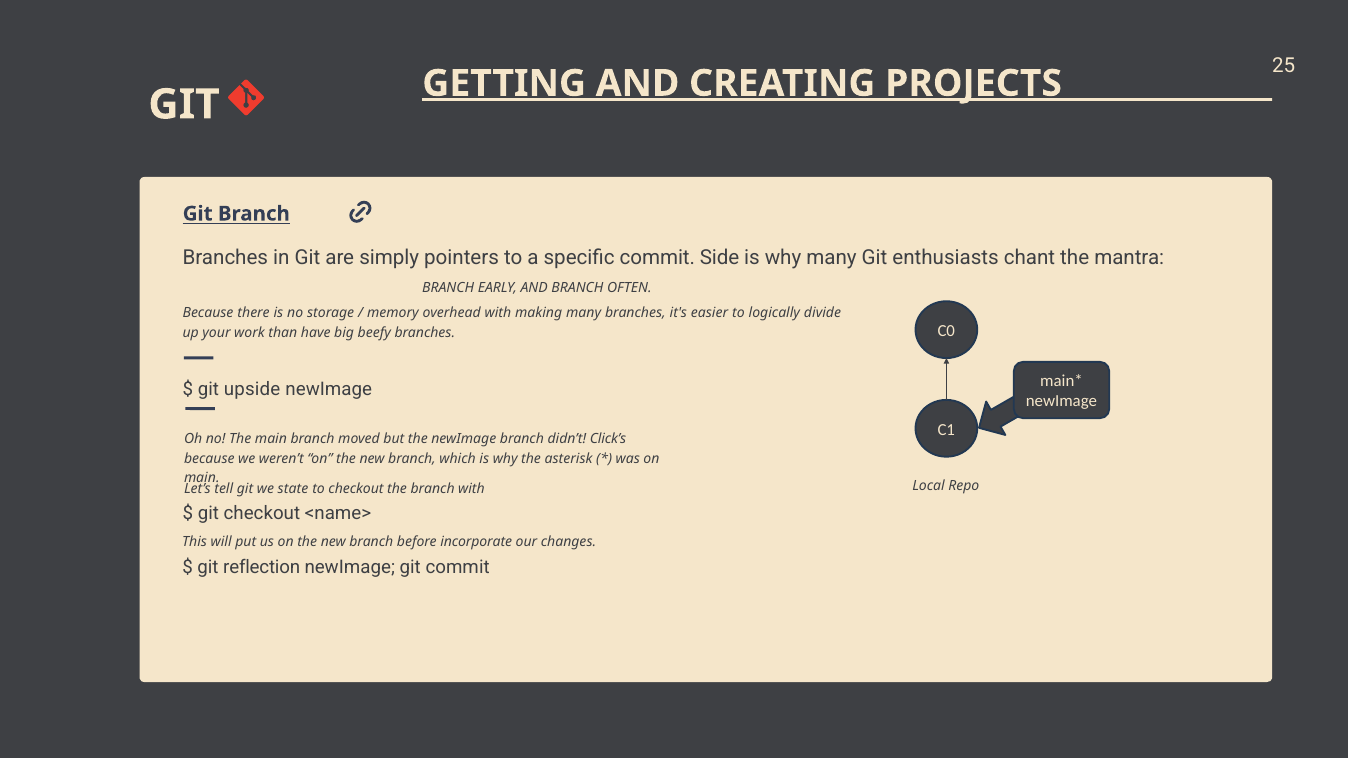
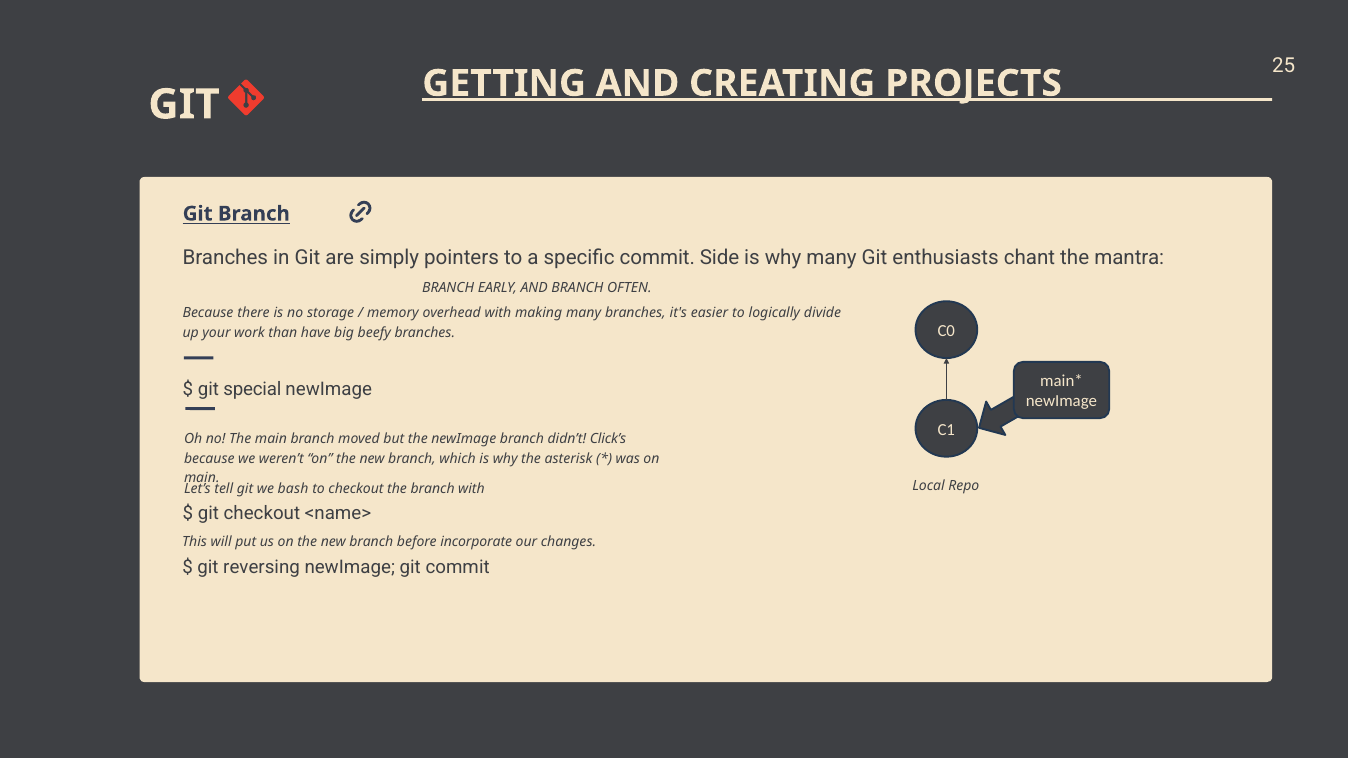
upside: upside -> special (252, 389)
state: state -> bash (293, 489)
reflection: reflection -> reversing (262, 567)
